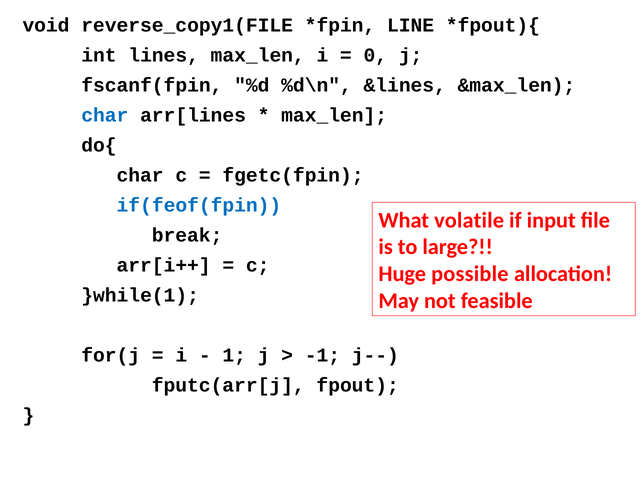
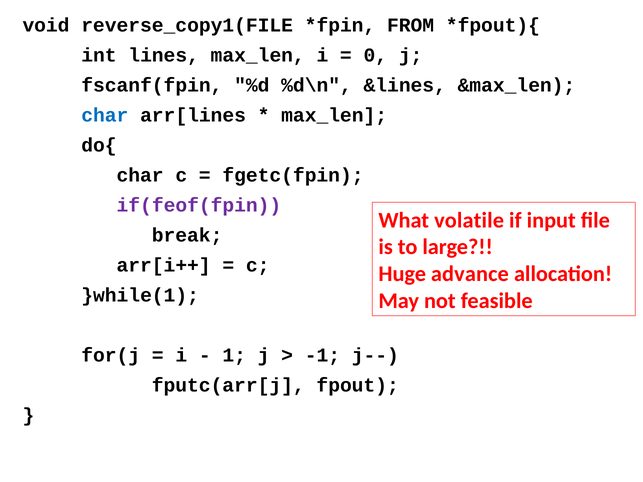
LINE: LINE -> FROM (411, 25)
if(feof(fpin colour: blue -> purple (199, 206)
possible: possible -> advance (470, 274)
